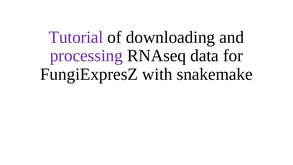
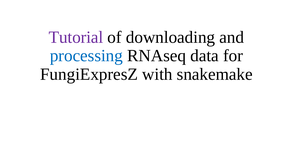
processing colour: purple -> blue (86, 56)
